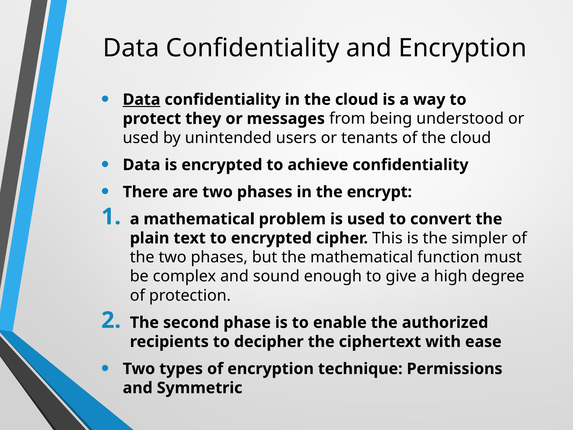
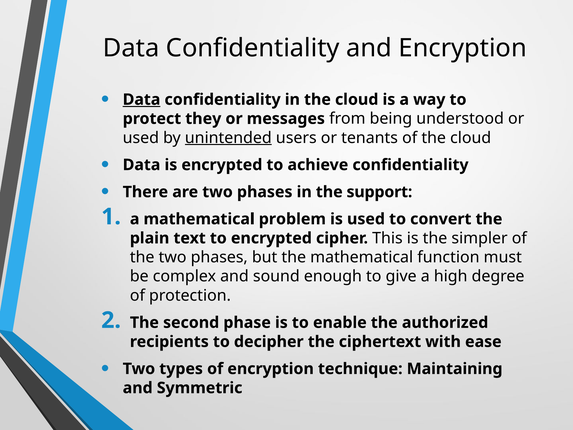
unintended underline: none -> present (228, 138)
encrypt: encrypt -> support (379, 192)
Permissions: Permissions -> Maintaining (455, 369)
